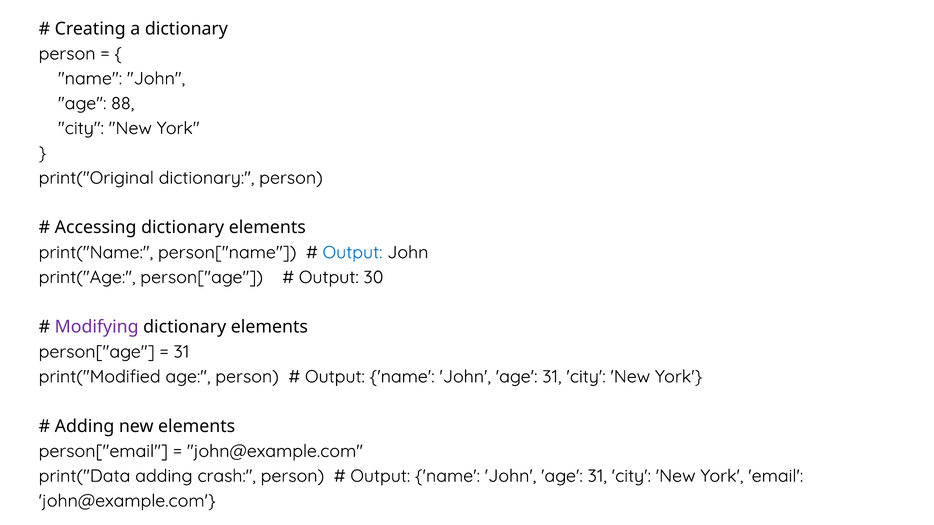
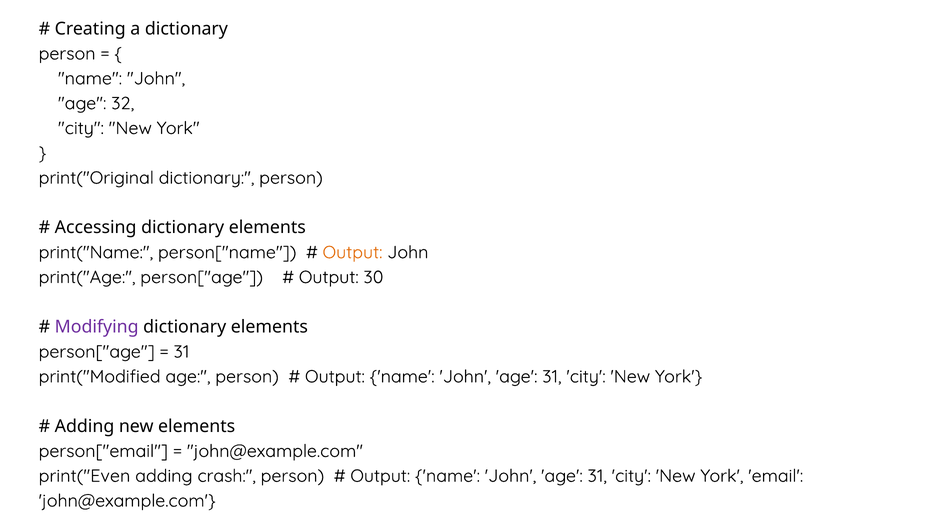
88: 88 -> 32 (123, 103)
Output colour: blue -> orange (352, 253)
print("Data: print("Data -> print("Even (84, 476)
